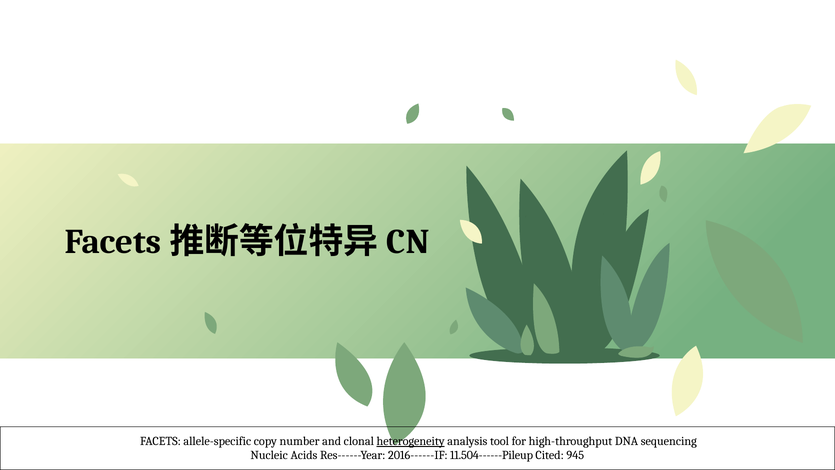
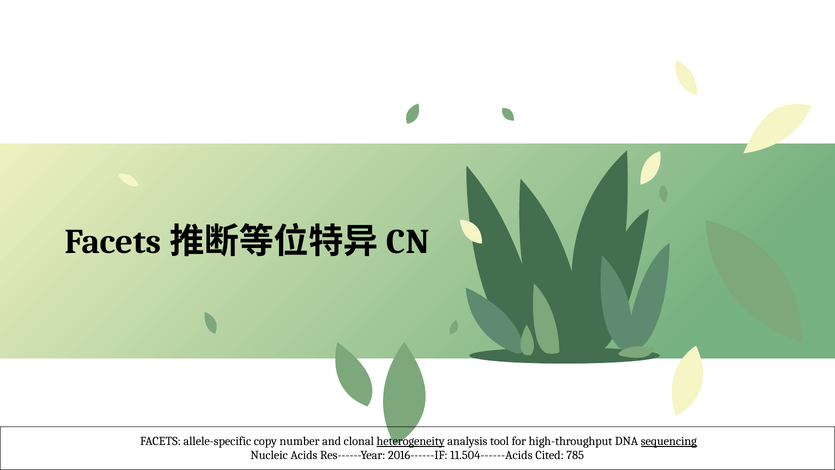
sequencing underline: none -> present (669, 441)
11.504------Pileup: 11.504------Pileup -> 11.504------Acids (491, 455)
945: 945 -> 785 (575, 455)
